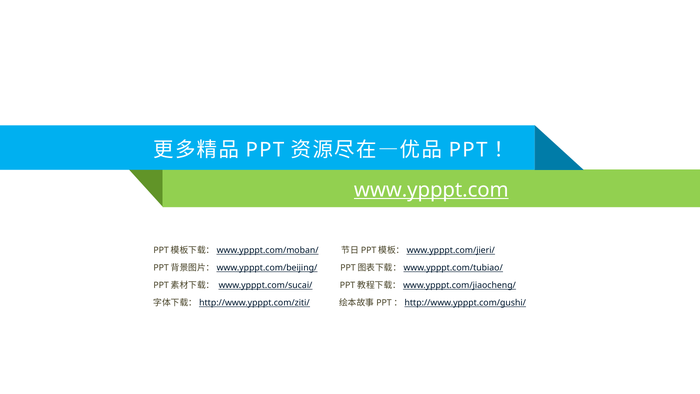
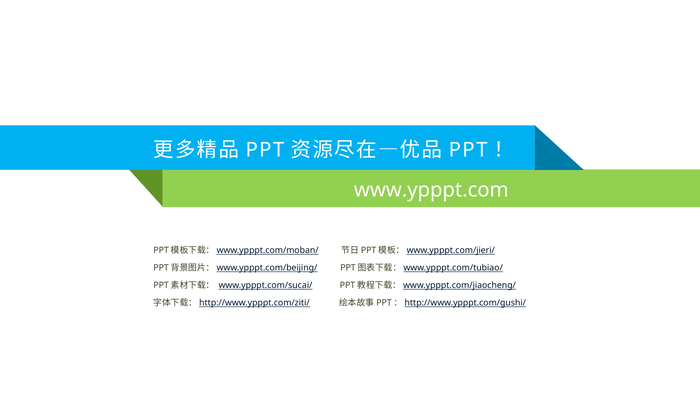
www.ypppt.com underline: present -> none (431, 190)
